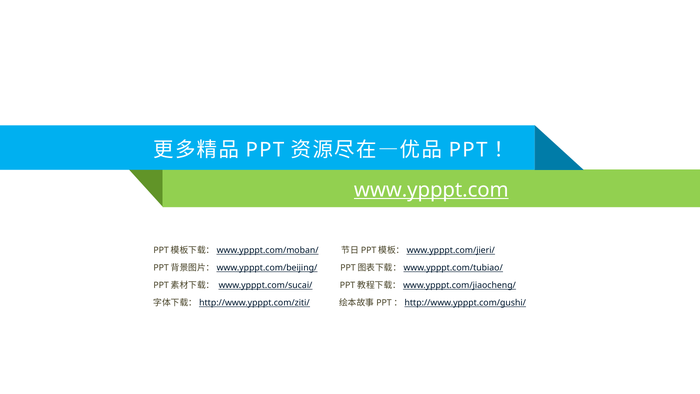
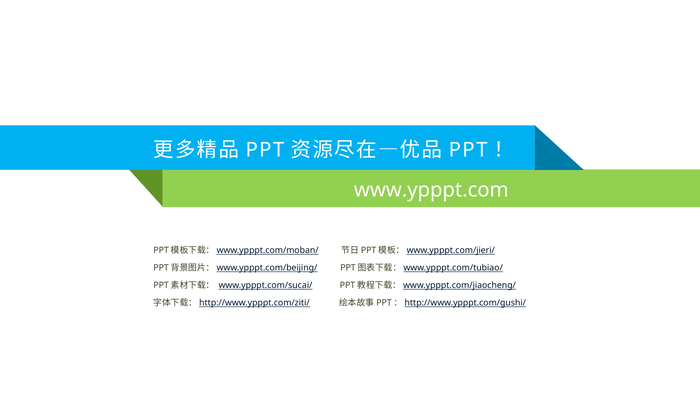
www.ypppt.com underline: present -> none (431, 190)
